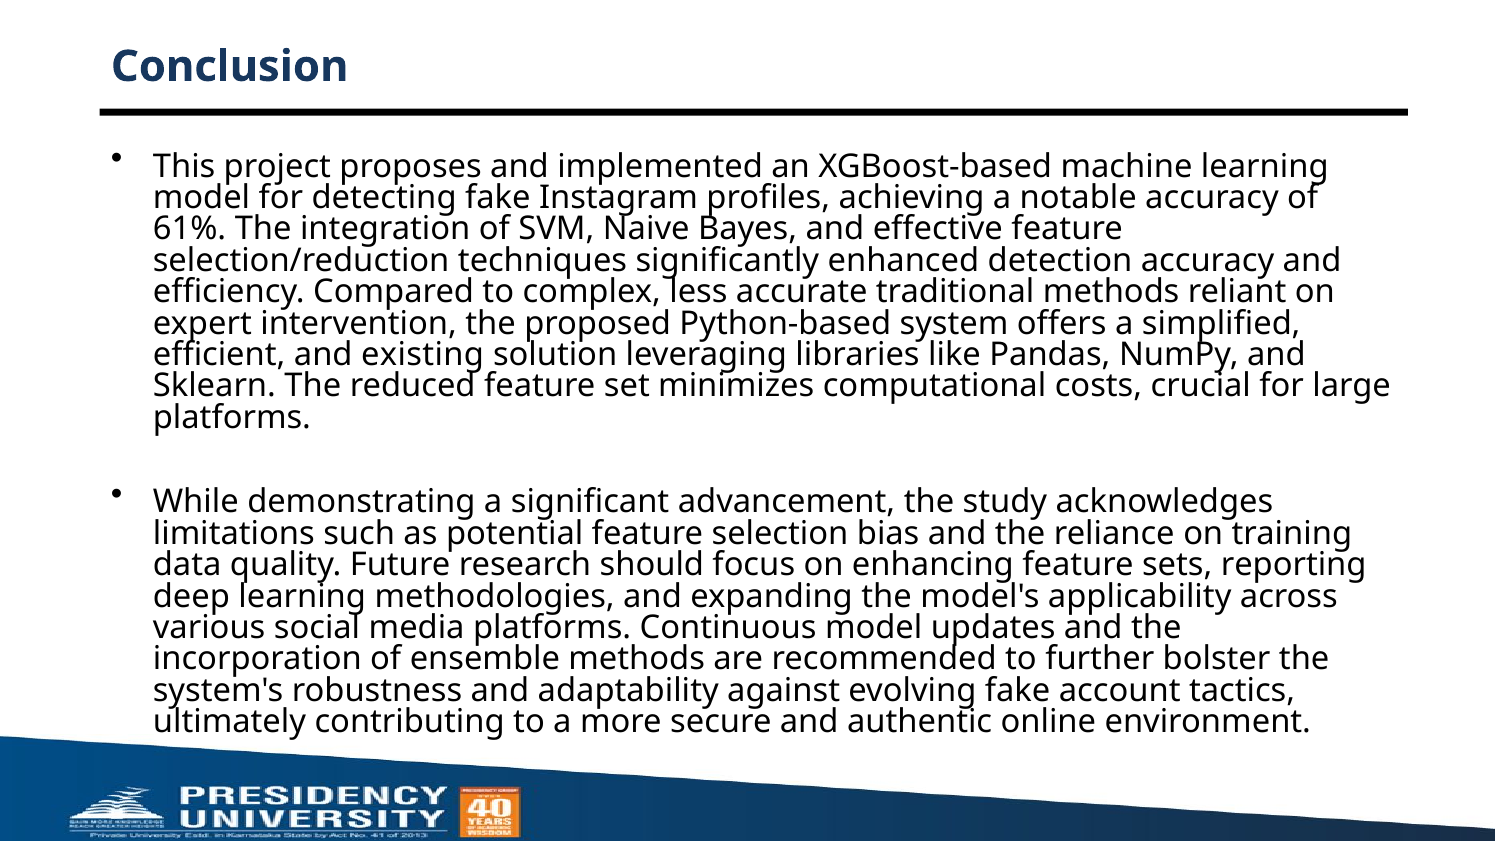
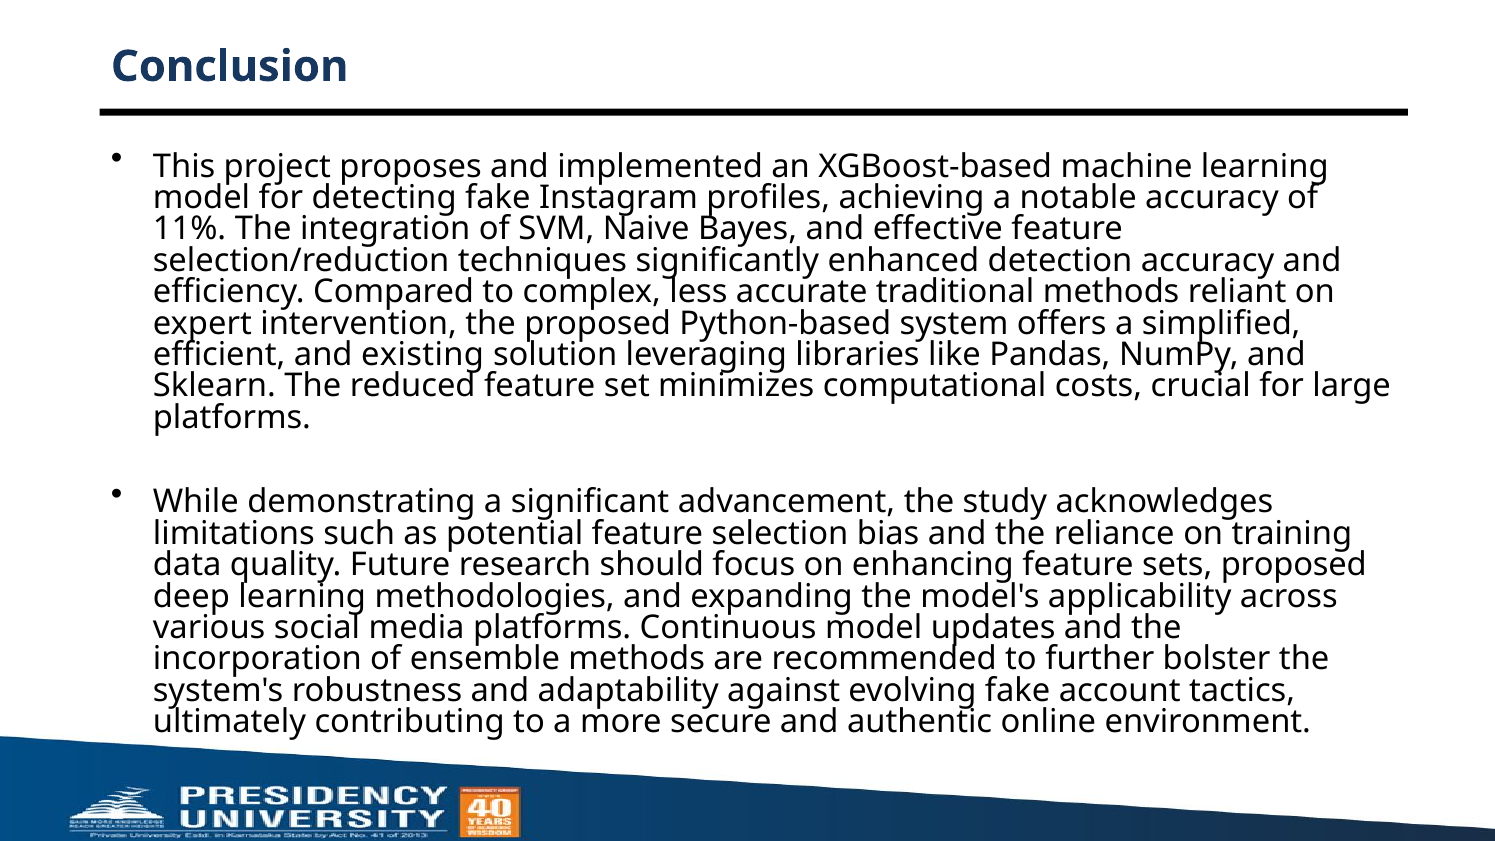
61%: 61% -> 11% (190, 229)
sets reporting: reporting -> proposed (1294, 565)
